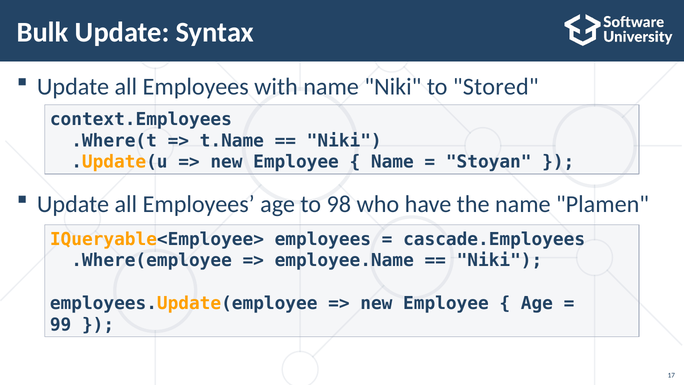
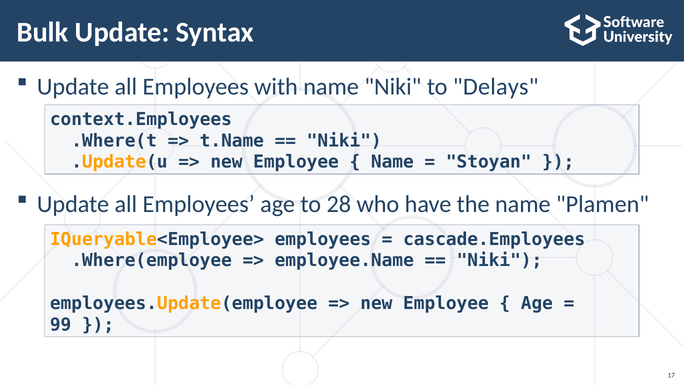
Stored: Stored -> Delays (496, 87)
98: 98 -> 28 (339, 204)
